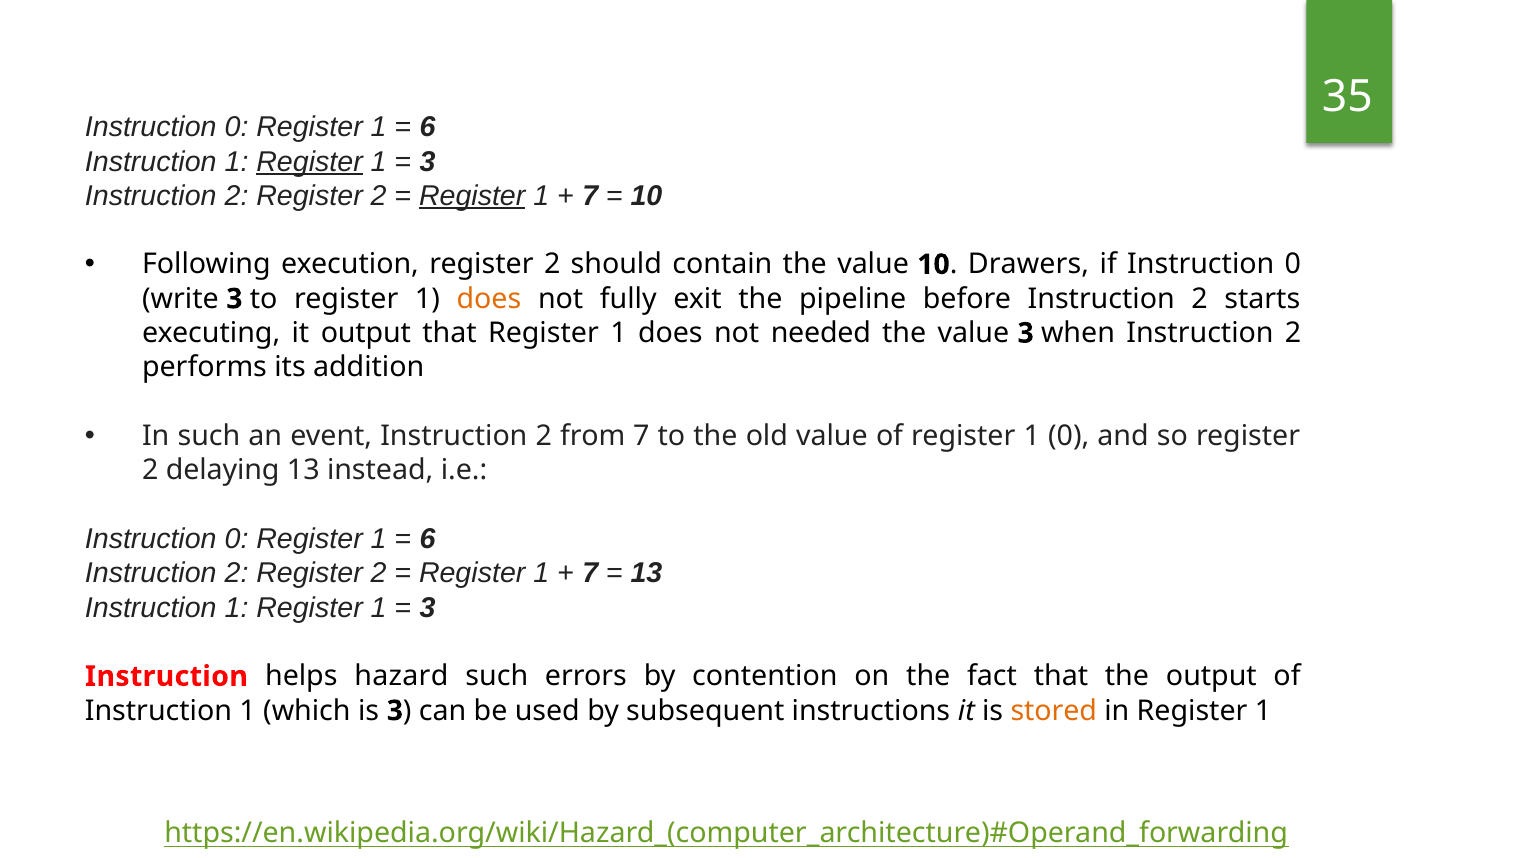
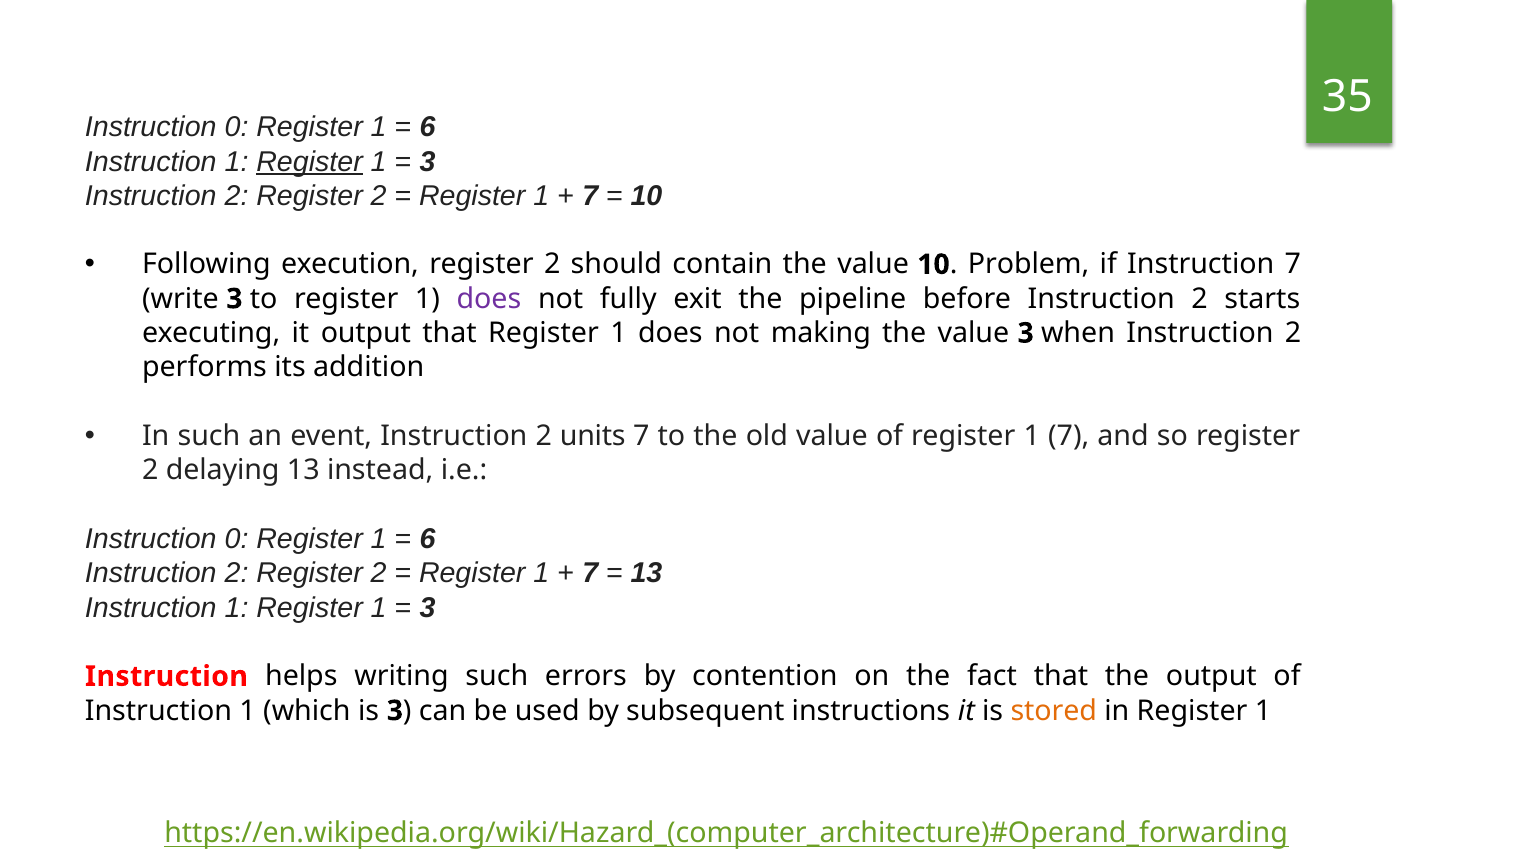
Register underline: present -> none (472, 196)
Drawers: Drawers -> Problem (1029, 264)
if Instruction 0: 0 -> 7 (1293, 264)
does colour: orange -> purple (489, 299)
needed: needed -> making (821, 333)
from: from -> units (593, 436)
1 0: 0 -> 7 (1069, 436)
hazard: hazard -> writing (402, 676)
